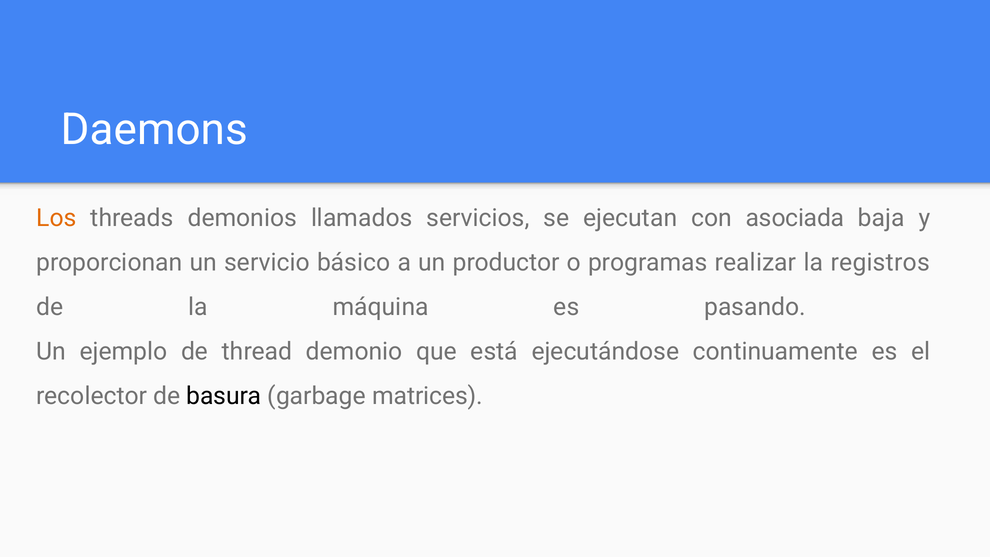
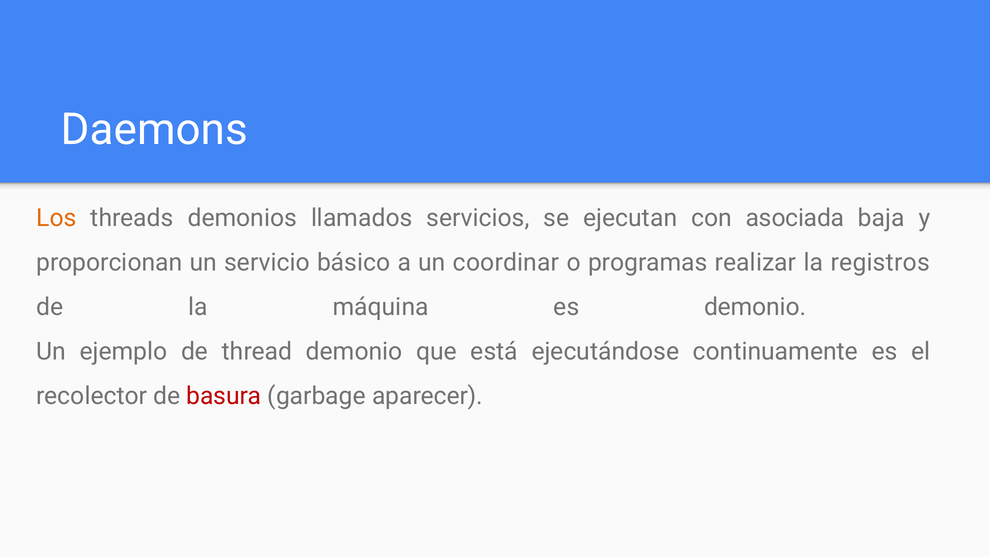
productor: productor -> coordinar (506, 262)
es pasando: pasando -> demonio (755, 307)
basura colour: black -> red (224, 396)
matrices: matrices -> aparecer (427, 396)
